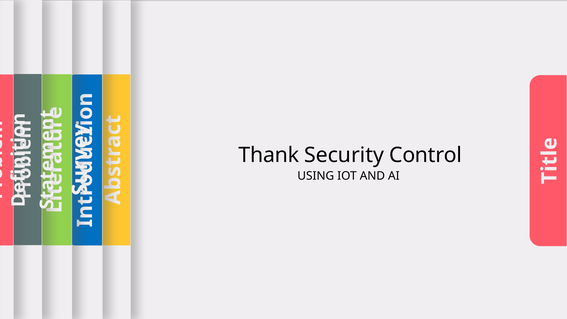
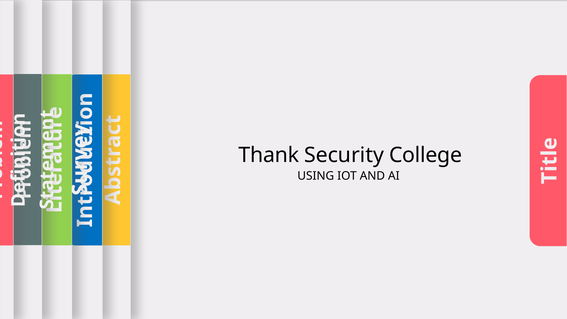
Control: Control -> College (426, 155)
